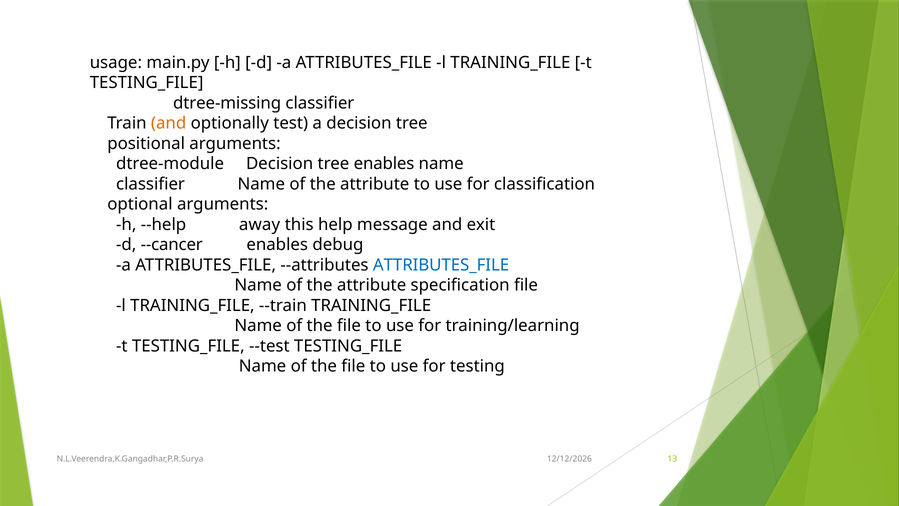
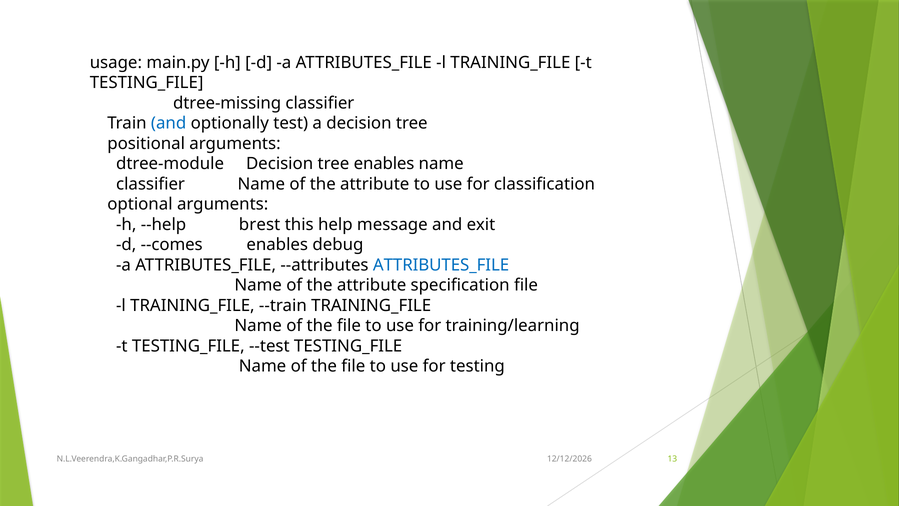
and colour: orange -> blue (169, 123)
away: away -> brest (260, 224)
--cancer: --cancer -> --comes (172, 245)
